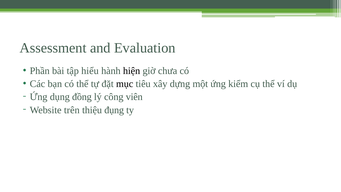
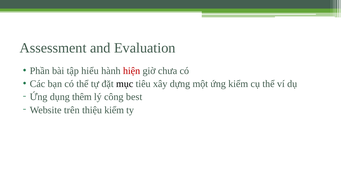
hiện colour: black -> red (132, 71)
đồng: đồng -> thêm (82, 97)
viên: viên -> best (134, 97)
thiệu đụng: đụng -> kiểm (114, 110)
